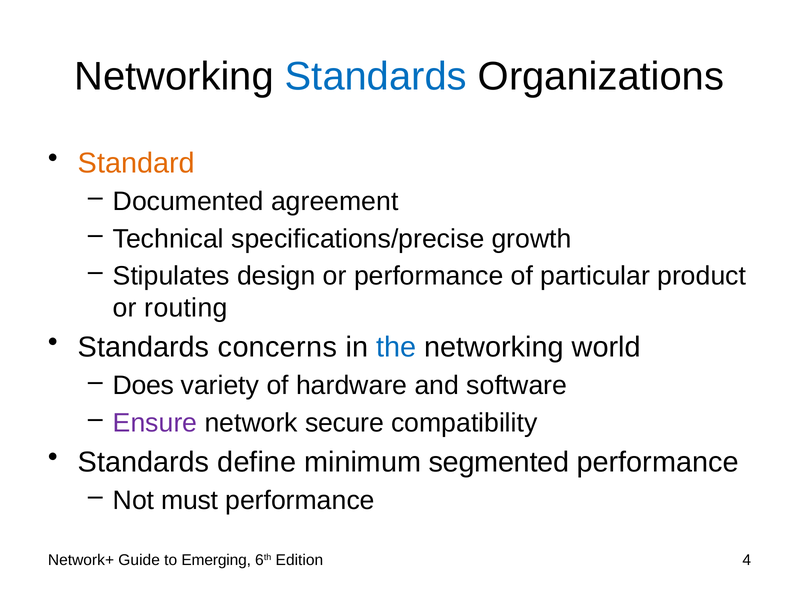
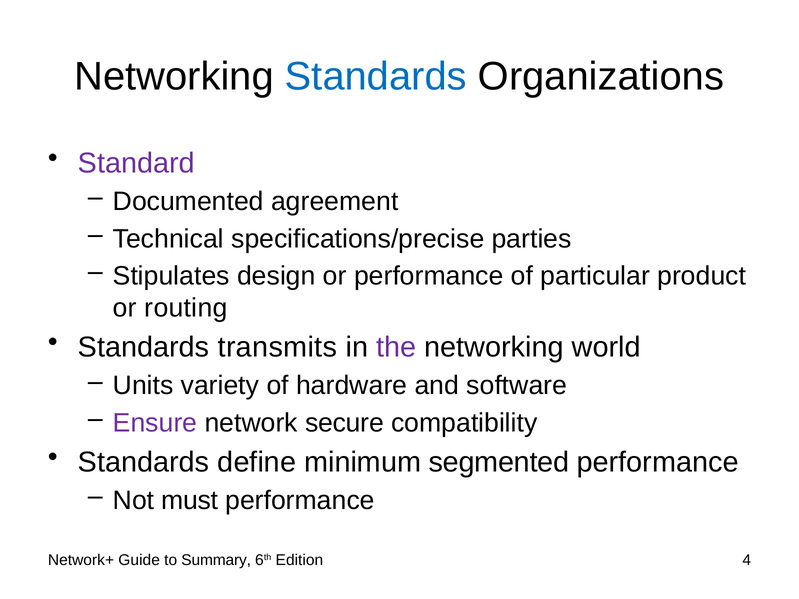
Standard colour: orange -> purple (136, 163)
growth: growth -> parties (532, 239)
concerns: concerns -> transmits (277, 347)
the colour: blue -> purple (396, 347)
Does: Does -> Units (143, 386)
Emerging: Emerging -> Summary (216, 560)
